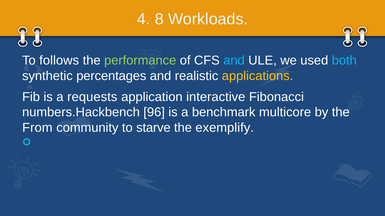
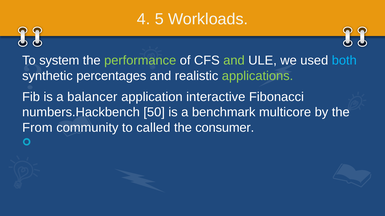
8: 8 -> 5 (159, 19)
follows: follows -> system (59, 61)
and colour: light blue -> light green (234, 61)
applications colour: yellow -> light green (258, 76)
requests: requests -> balancer (92, 97)
96: 96 -> 50 (154, 112)
starve: starve -> called (153, 128)
exemplify: exemplify -> consumer (225, 128)
